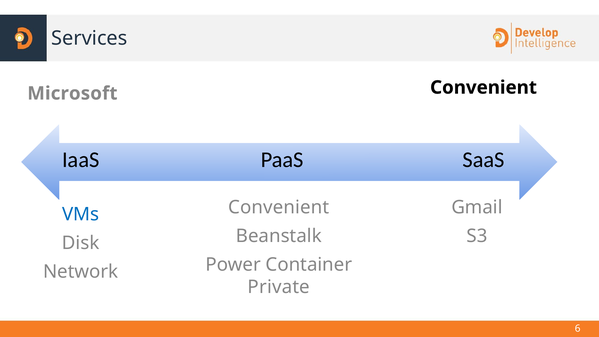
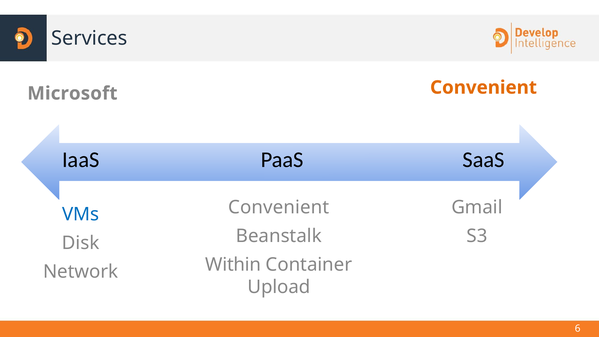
Convenient colour: black -> orange (484, 87)
Power: Power -> Within (233, 265)
Private: Private -> Upload (279, 287)
